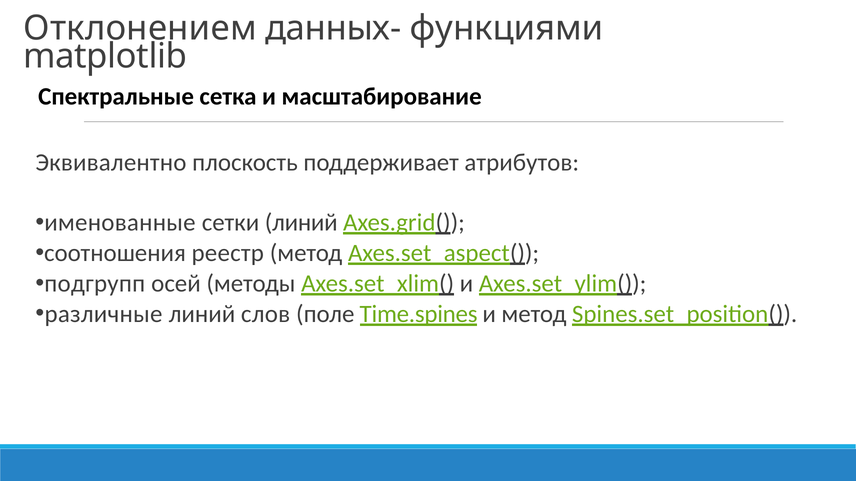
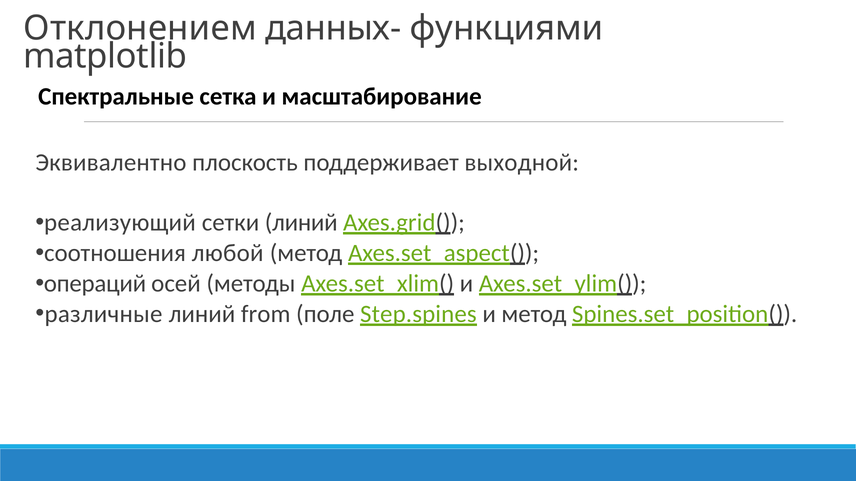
атрибутов: атрибутов -> выходной (522, 163)
именованные: именованные -> реализующий (120, 223)
реестр: реестр -> любой (228, 253)
подгрупп: подгрупп -> операций (95, 284)
слов: слов -> from (266, 314)
Time.spines: Time.spines -> Step.spines (418, 314)
